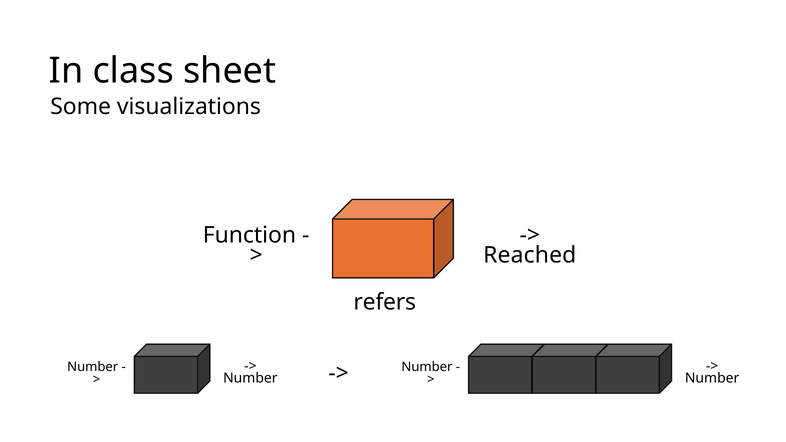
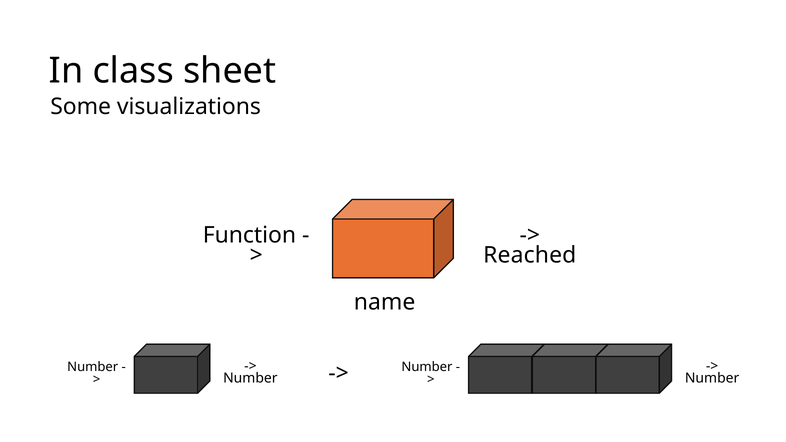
refers: refers -> name (385, 302)
